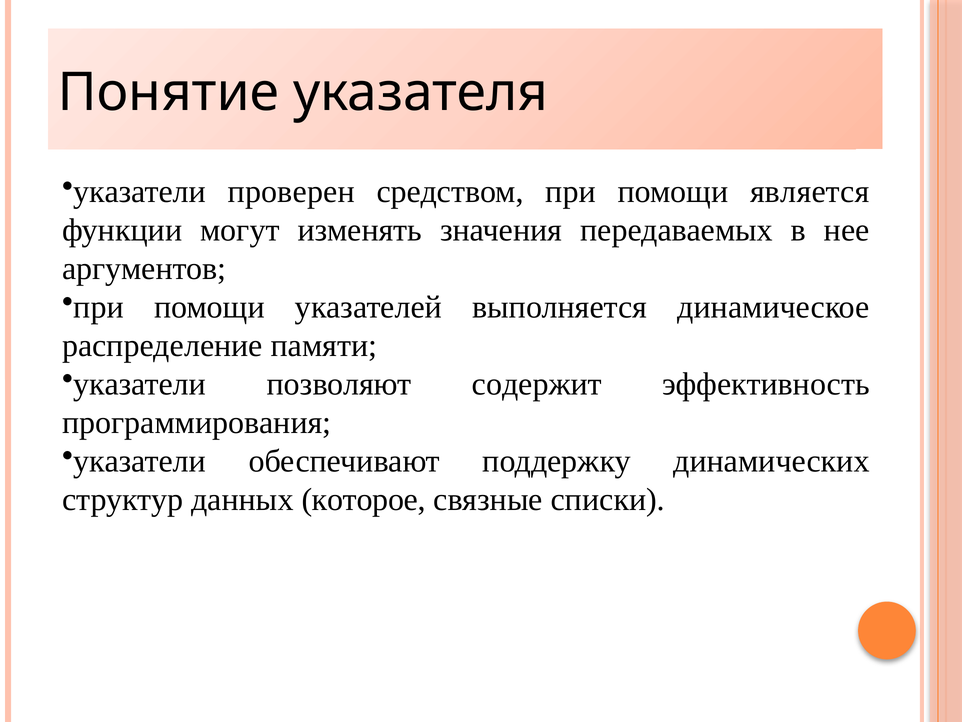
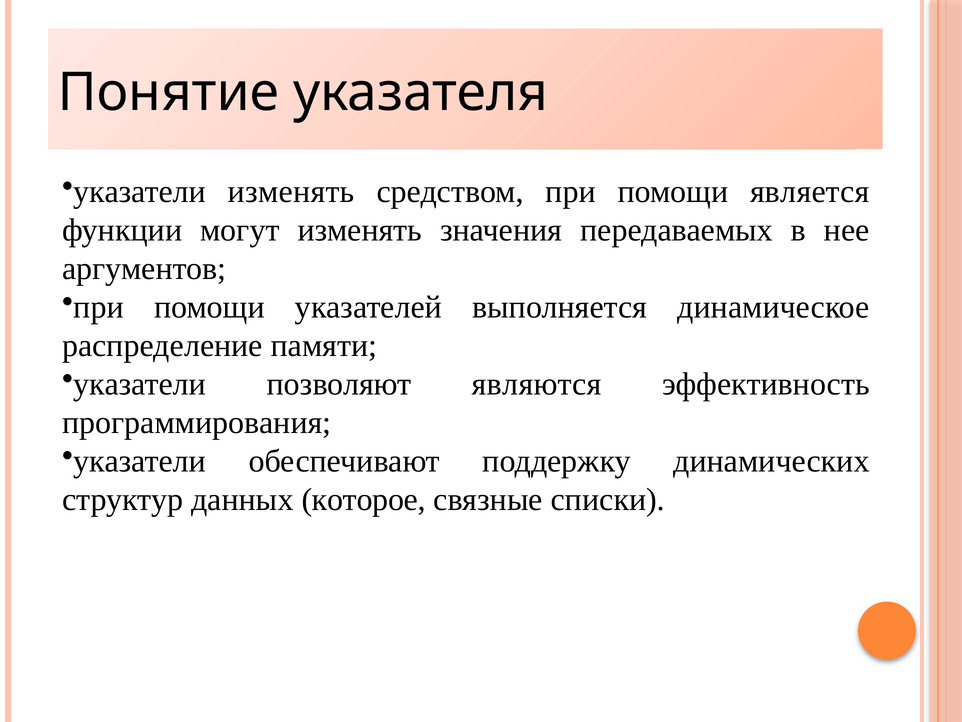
указатели проверен: проверен -> изменять (291, 192)
содержит: содержит -> являются (537, 384)
